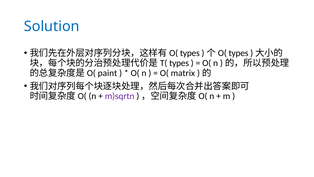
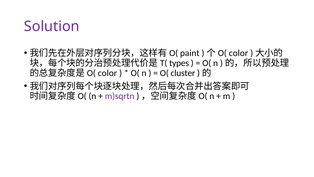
Solution colour: blue -> purple (52, 26)
types: types -> paint (190, 53)
types: types -> color (238, 53)
paint: paint -> color (107, 73)
matrix: matrix -> cluster (183, 73)
